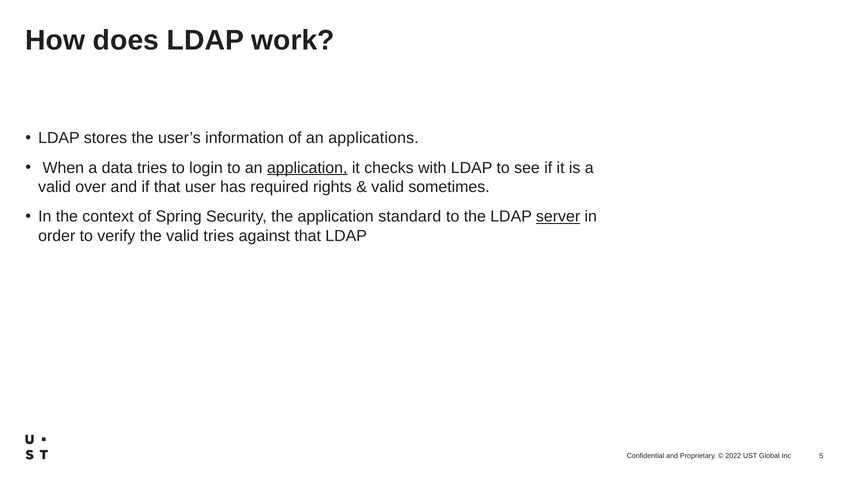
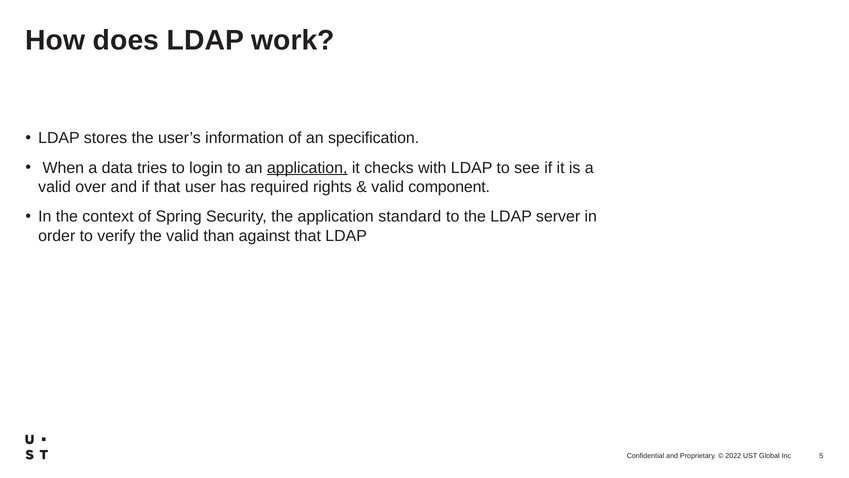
applications: applications -> specification (374, 138)
sometimes: sometimes -> component (449, 187)
server underline: present -> none (558, 217)
valid tries: tries -> than (219, 236)
